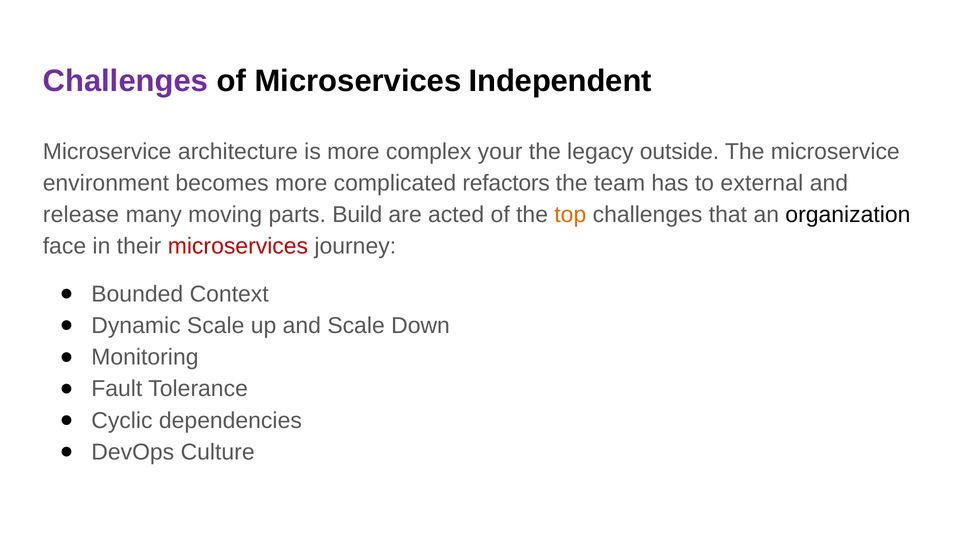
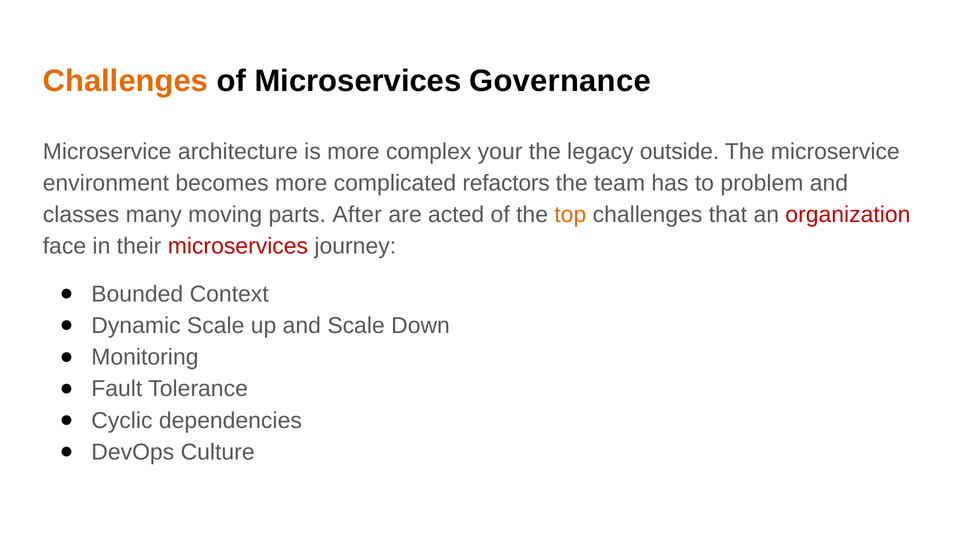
Challenges colour: purple -> orange (125, 81)
Independent: Independent -> Governance (560, 81)
external: external -> problem (762, 183)
release: release -> classes (81, 215)
Build: Build -> After (357, 215)
organization colour: black -> red (848, 215)
